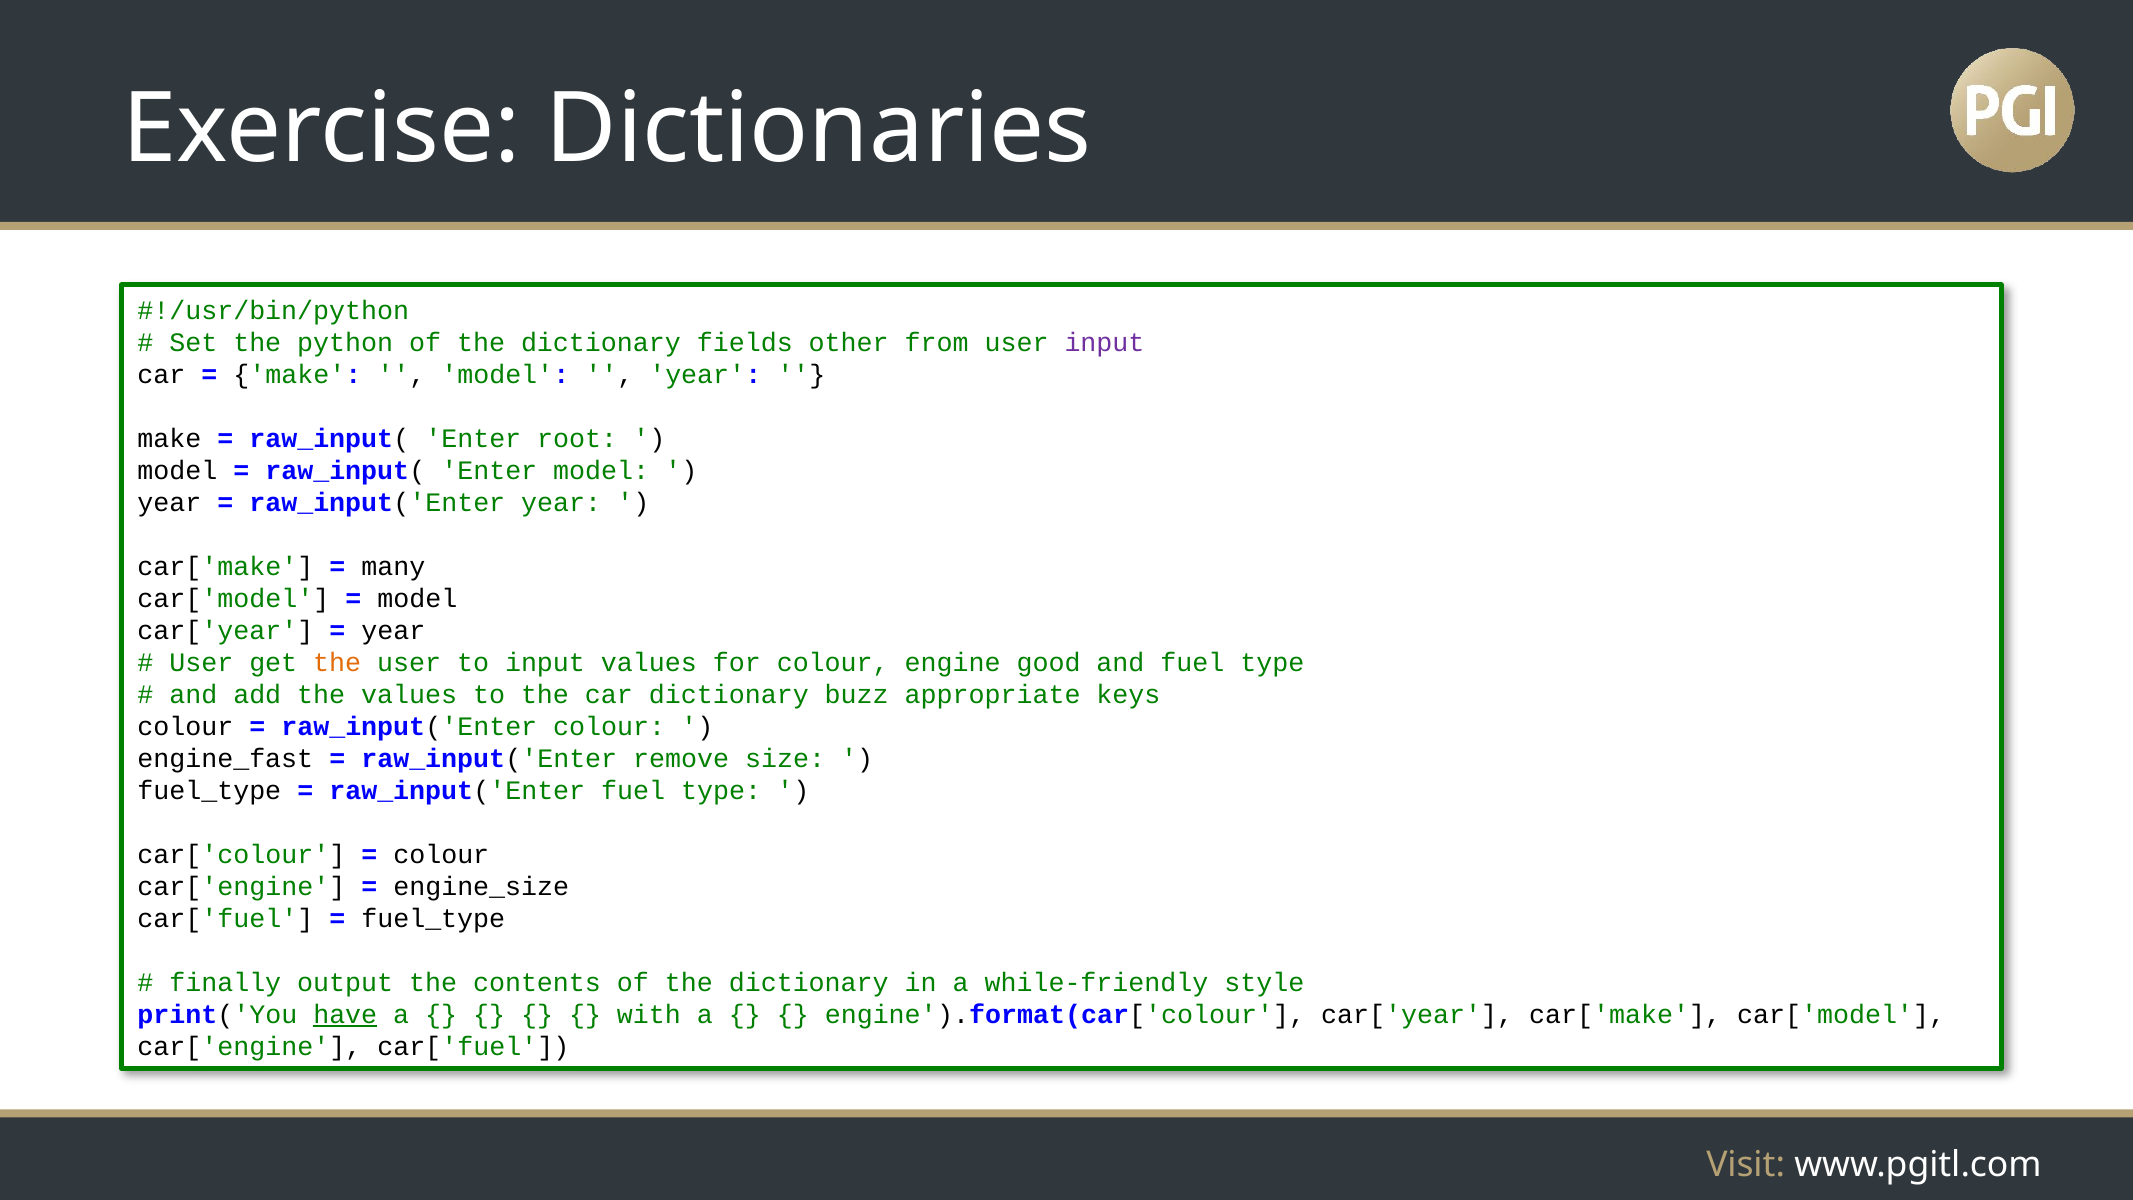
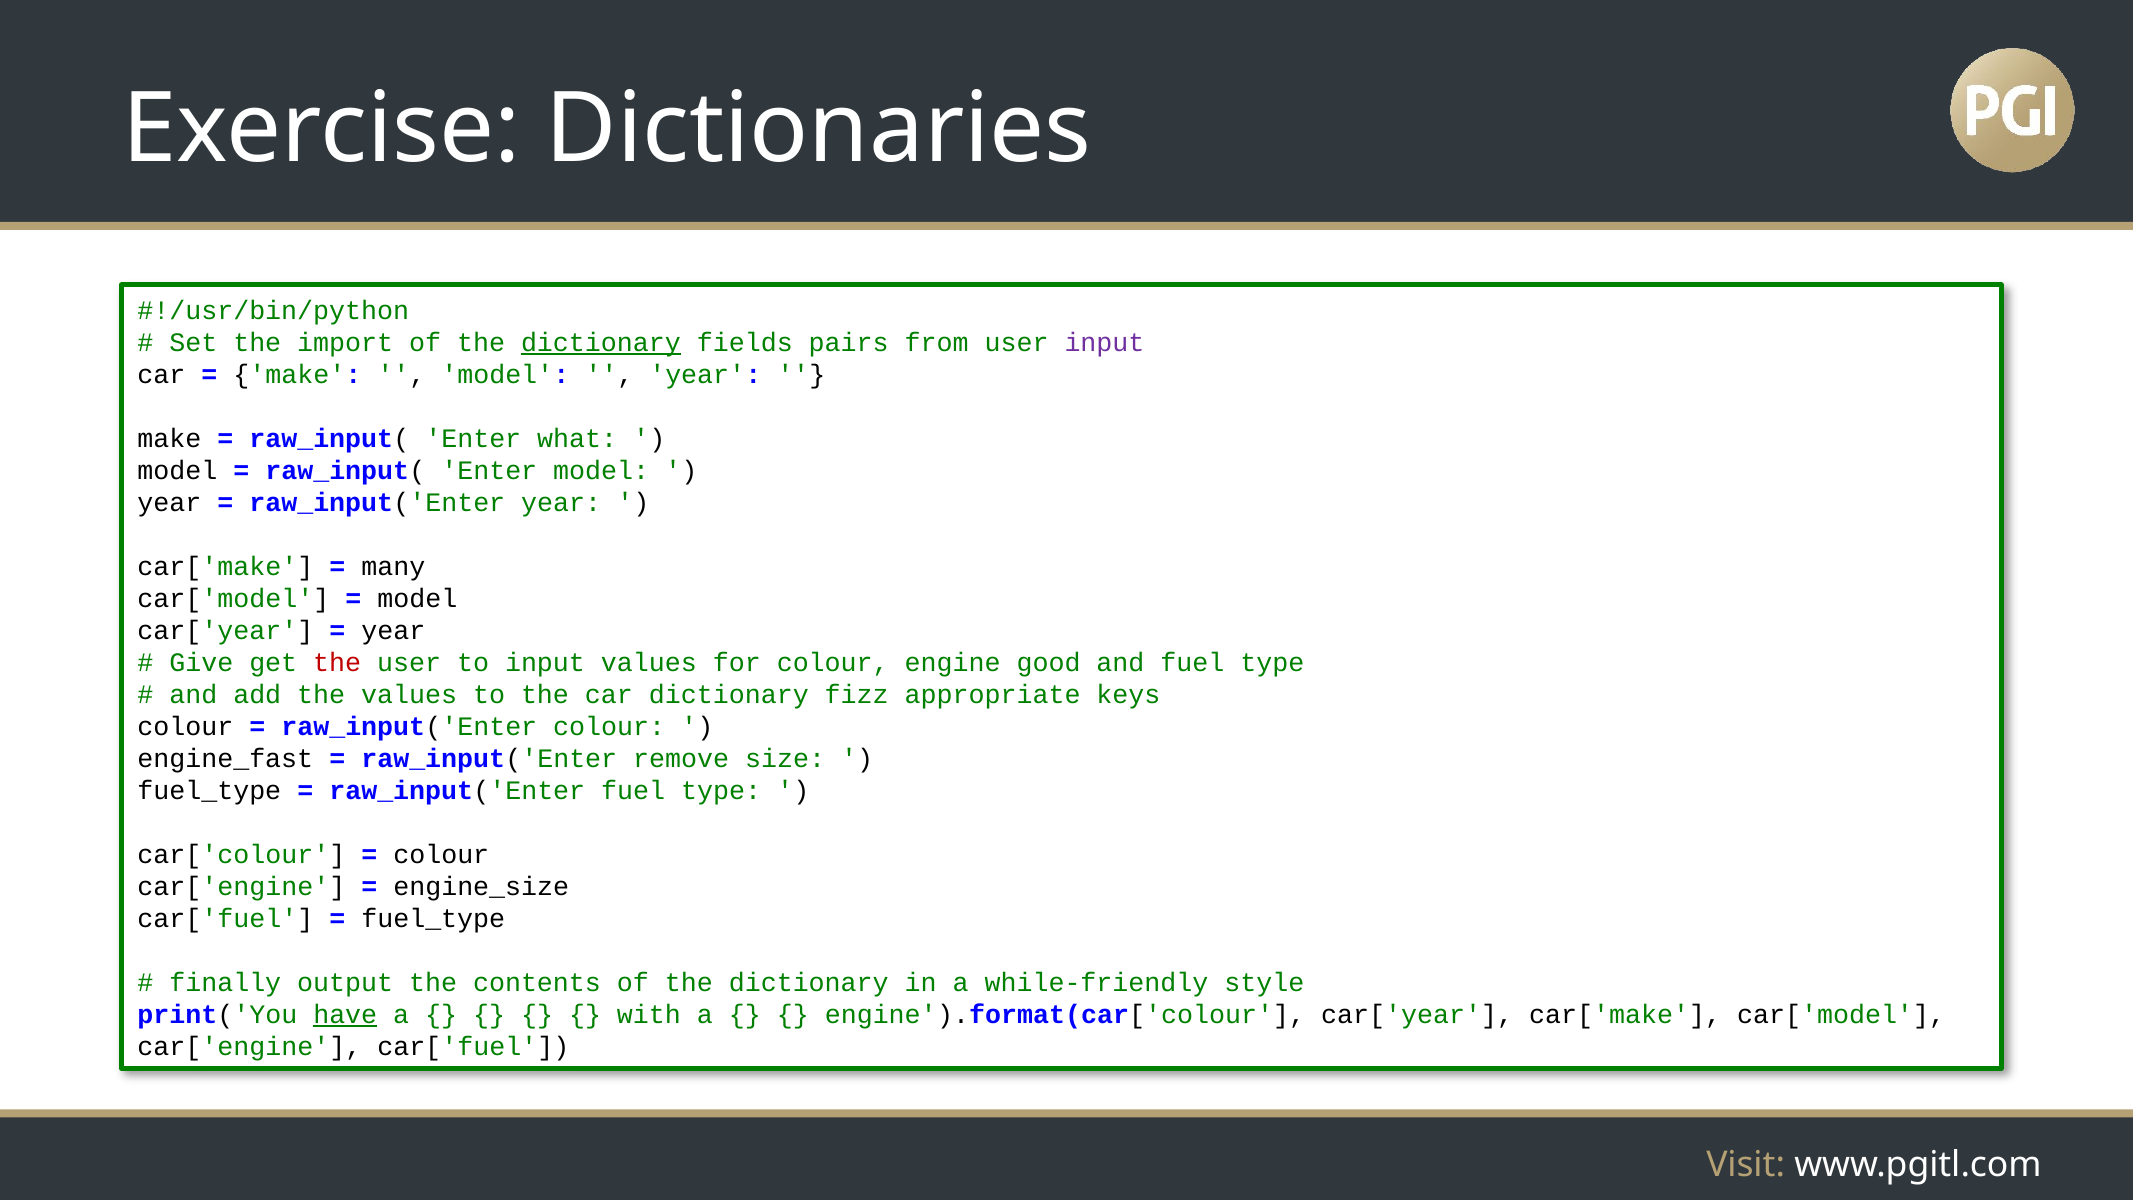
python: python -> import (345, 343)
dictionary underline: none -> present (601, 343)
other: other -> pairs (849, 343)
root: root -> what (577, 439)
User: User -> Give (201, 663)
the colour: orange -> red (337, 663)
buzz: buzz -> fizz (857, 695)
